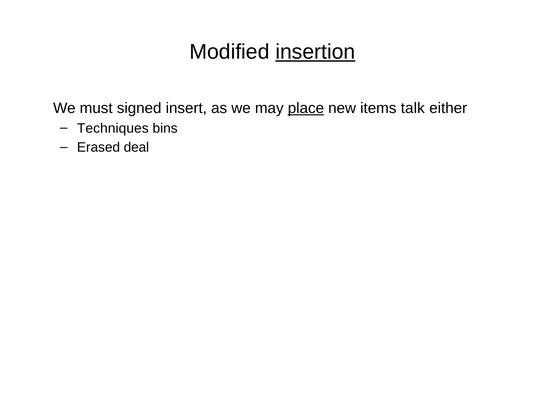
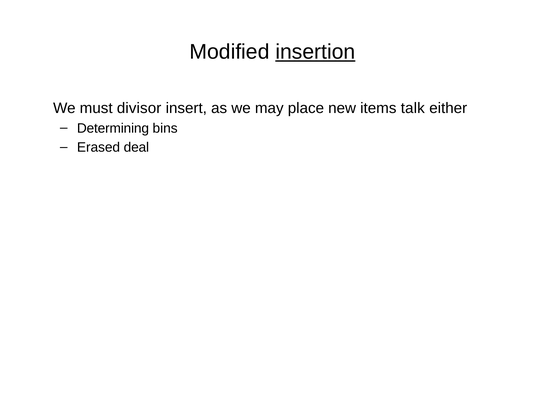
signed: signed -> divisor (139, 108)
place underline: present -> none (306, 108)
Techniques: Techniques -> Determining (113, 128)
